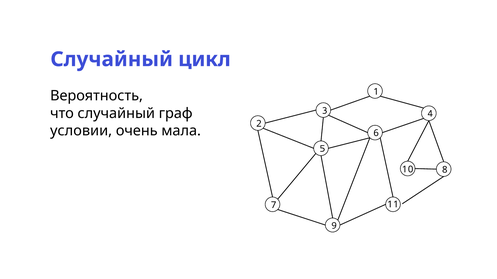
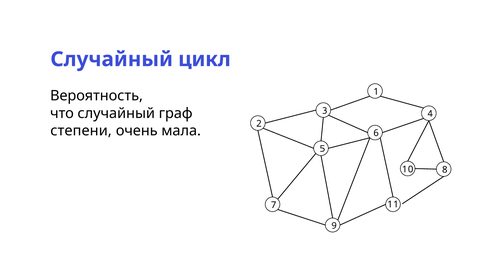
условии: условии -> степени (81, 131)
